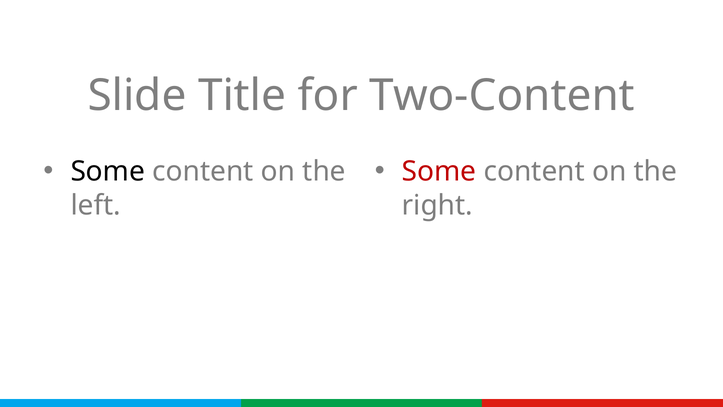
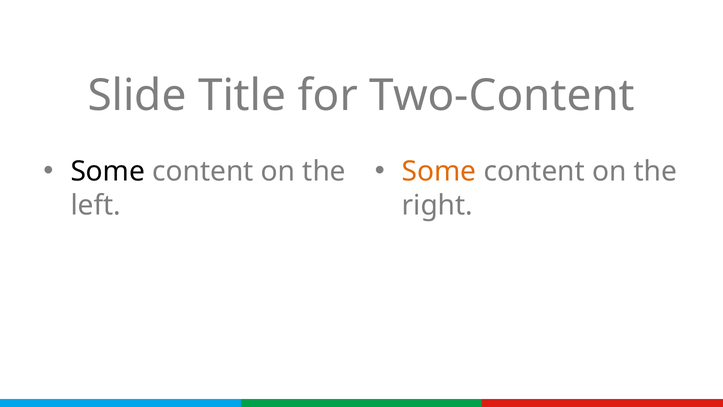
Some colour: red -> orange (439, 172)
